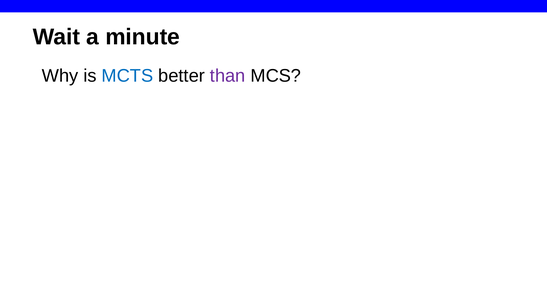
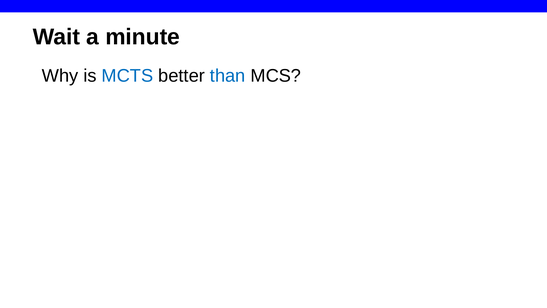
than colour: purple -> blue (228, 76)
